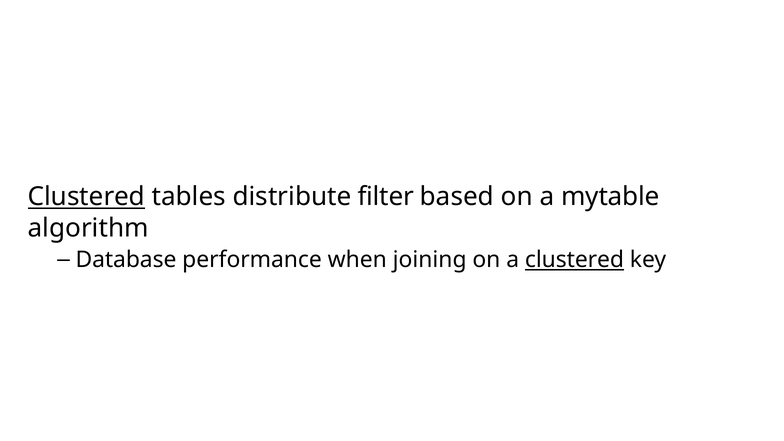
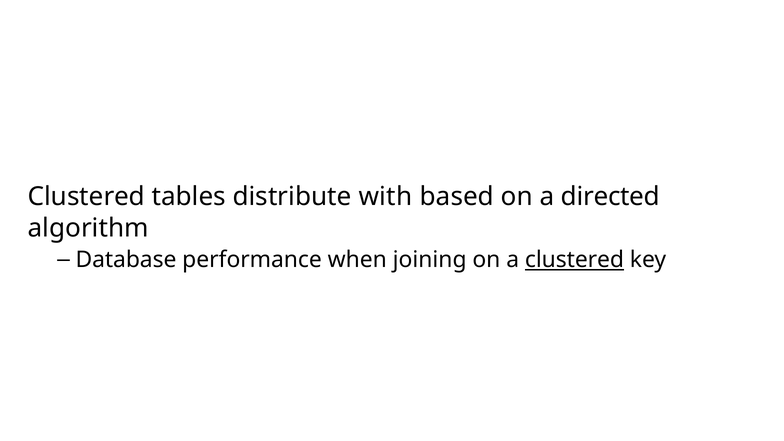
Clustered underline: present -> none (86, 197)
filter: filter -> with (386, 197)
mytable: mytable -> directed (610, 197)
